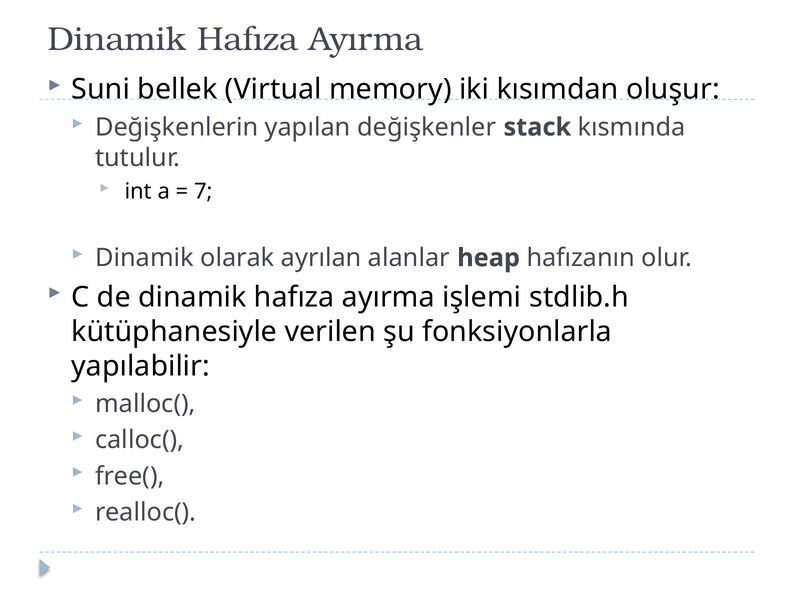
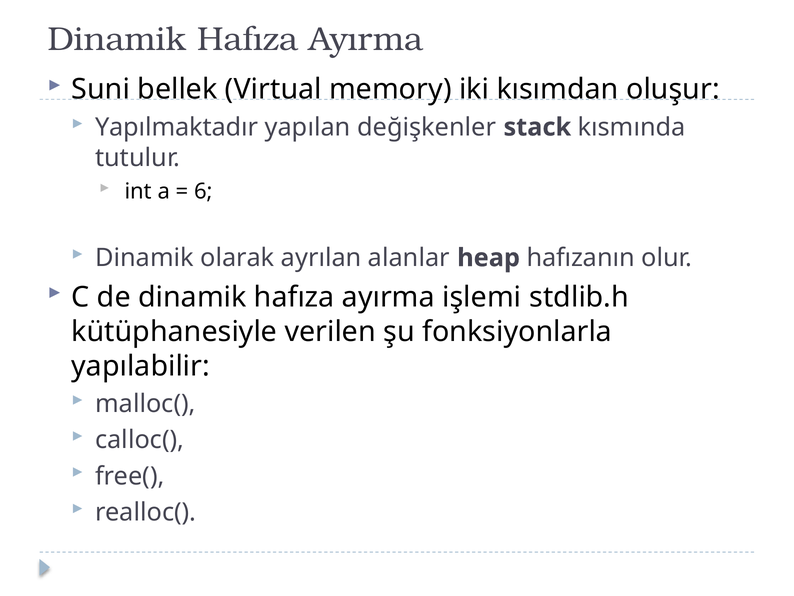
Değişkenlerin: Değişkenlerin -> Yapılmaktadır (177, 127)
7: 7 -> 6 (204, 191)
